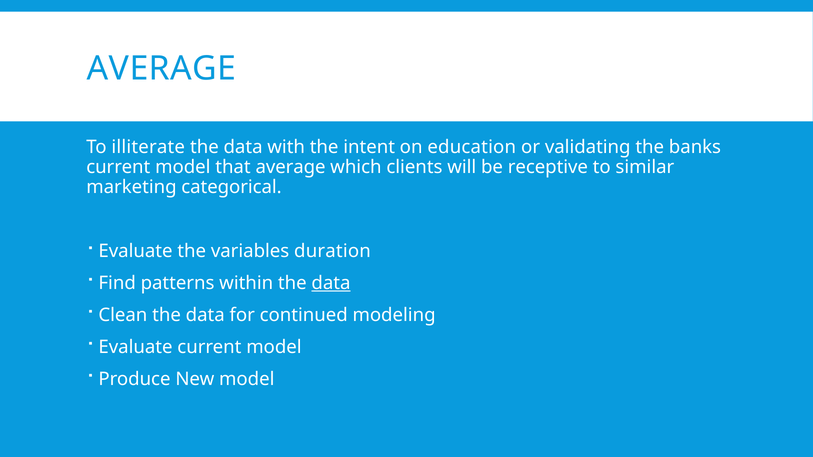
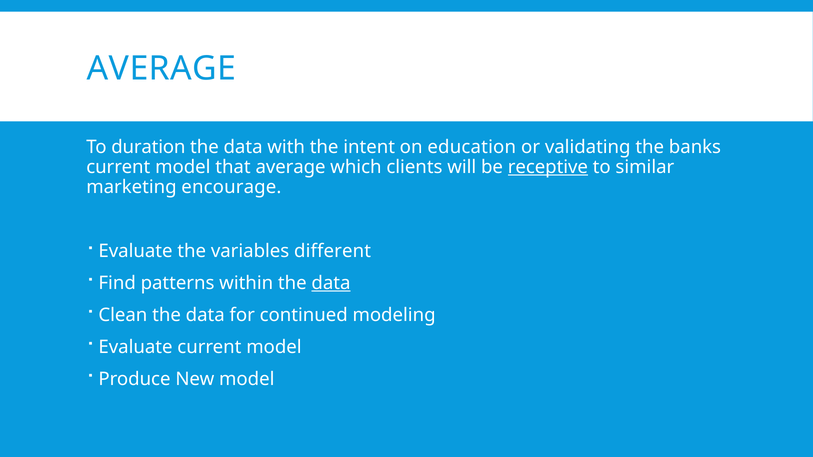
illiterate: illiterate -> duration (148, 147)
receptive underline: none -> present (548, 167)
categorical: categorical -> encourage (231, 187)
duration: duration -> different (333, 251)
